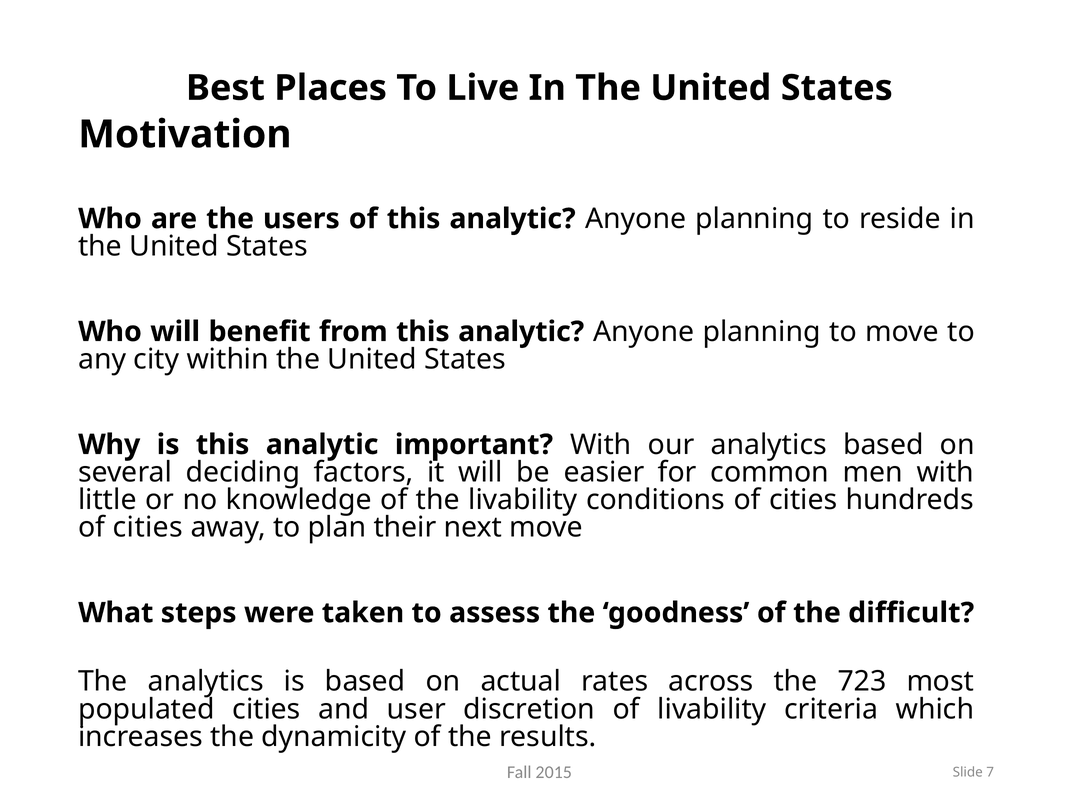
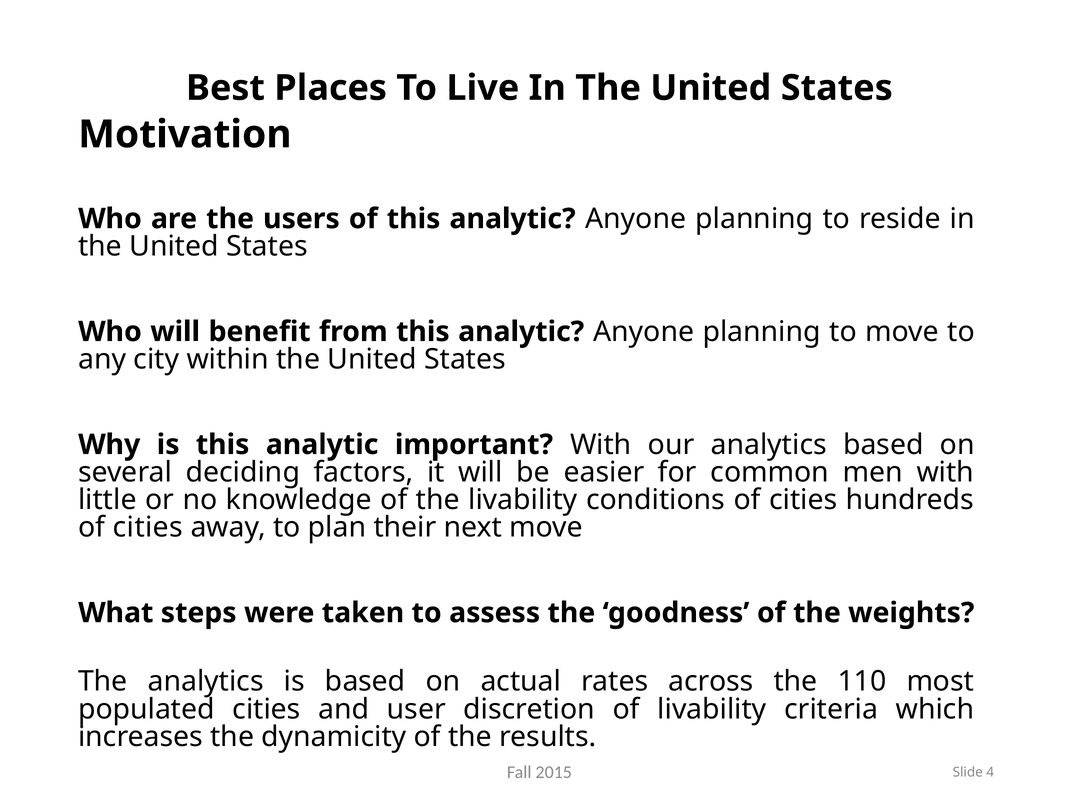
difficult: difficult -> weights (911, 613)
723: 723 -> 110 (862, 682)
7: 7 -> 4 (990, 773)
